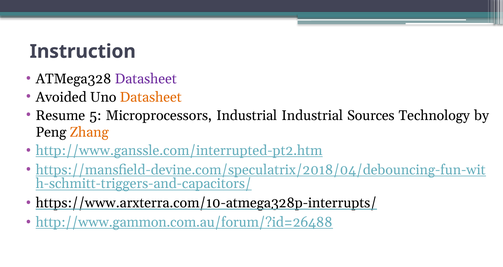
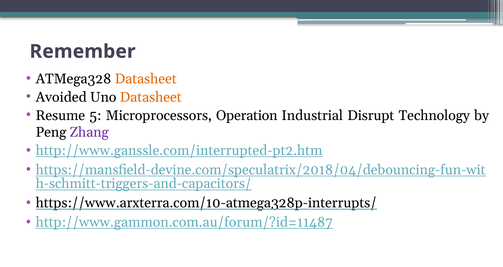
Instruction: Instruction -> Remember (83, 52)
Datasheet colour: purple -> orange (146, 79)
Microprocessors Industrial: Industrial -> Operation (247, 116)
Sources: Sources -> Disrupt (371, 116)
Zhang colour: orange -> purple (89, 132)
http://www.gammon.com.au/forum/?id=26488: http://www.gammon.com.au/forum/?id=26488 -> http://www.gammon.com.au/forum/?id=11487 (184, 222)
